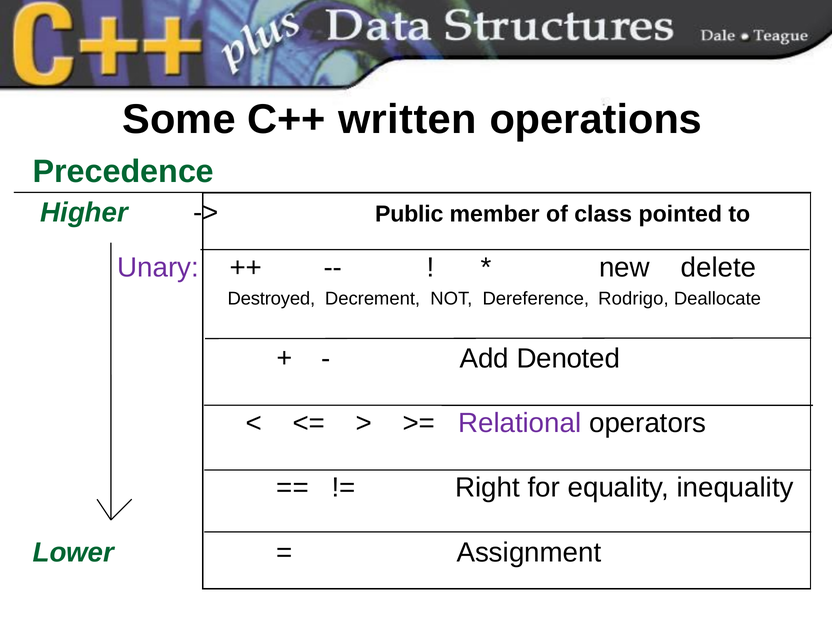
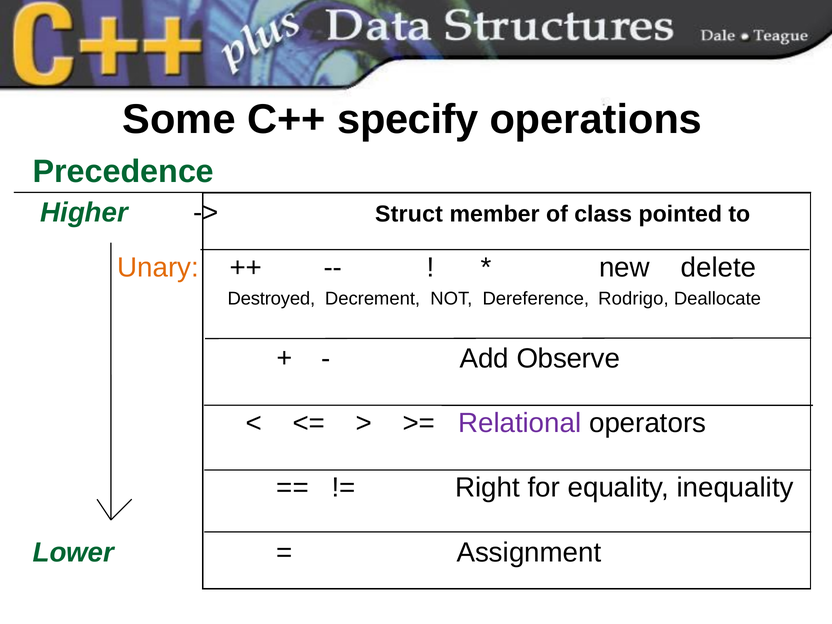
written: written -> specify (408, 119)
Public: Public -> Struct (409, 214)
Unary colour: purple -> orange (158, 268)
Denoted: Denoted -> Observe (568, 358)
